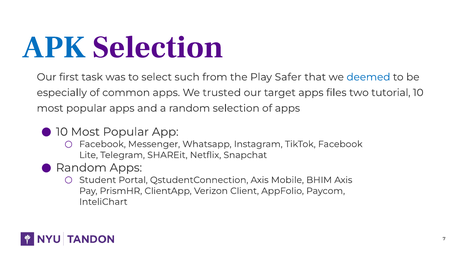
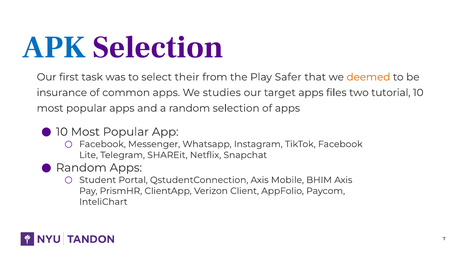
such: such -> their (187, 77)
deemed colour: blue -> orange (368, 77)
especially: especially -> insurance (62, 93)
trusted: trusted -> studies (222, 93)
